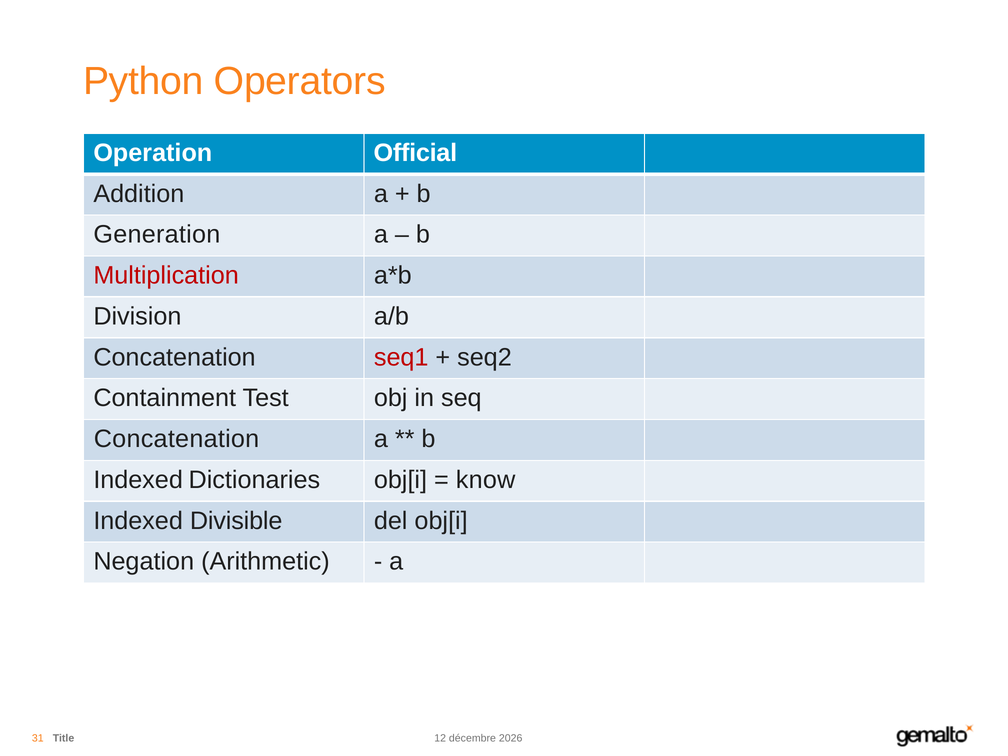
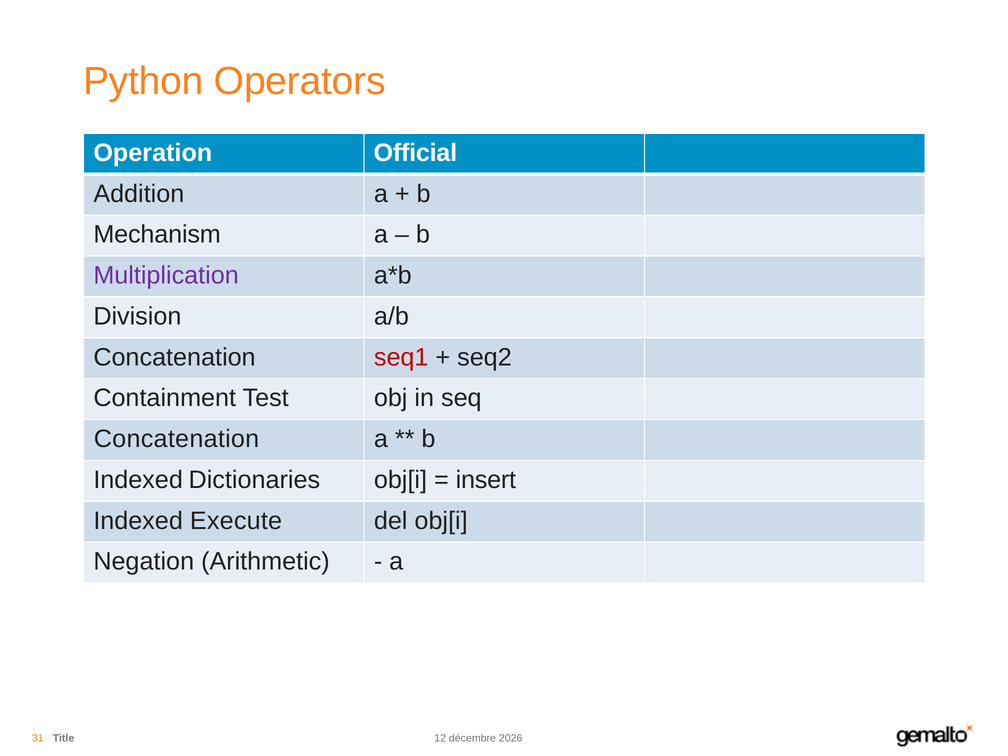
Generation: Generation -> Mechanism (157, 235)
Multiplication colour: red -> purple (166, 276)
know: know -> insert (486, 480)
Divisible: Divisible -> Execute (236, 521)
